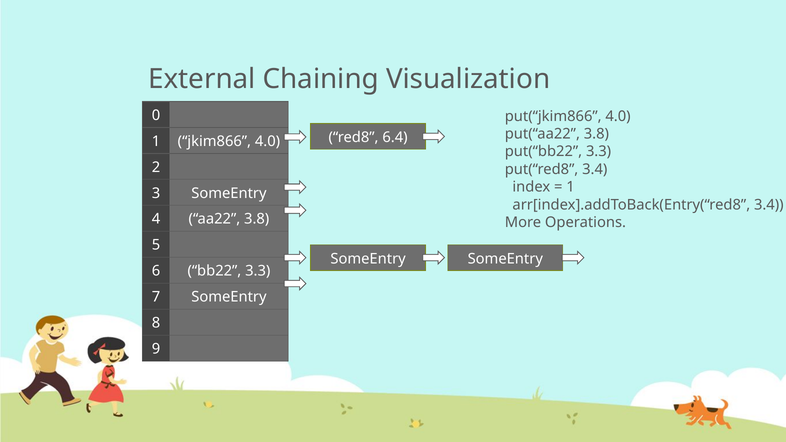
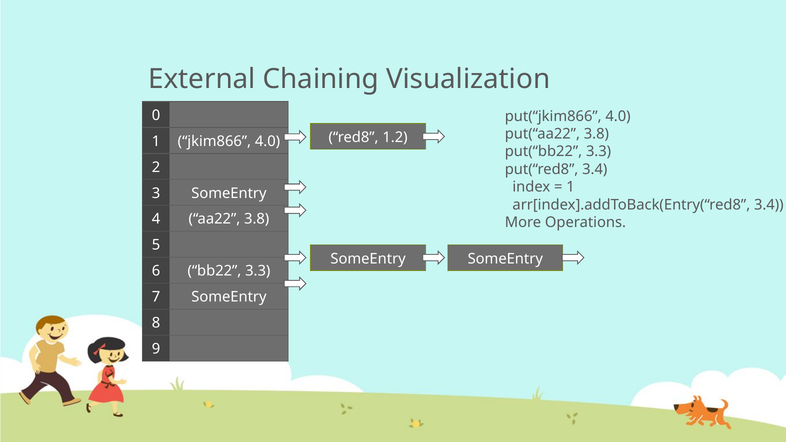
6.4: 6.4 -> 1.2 (395, 137)
